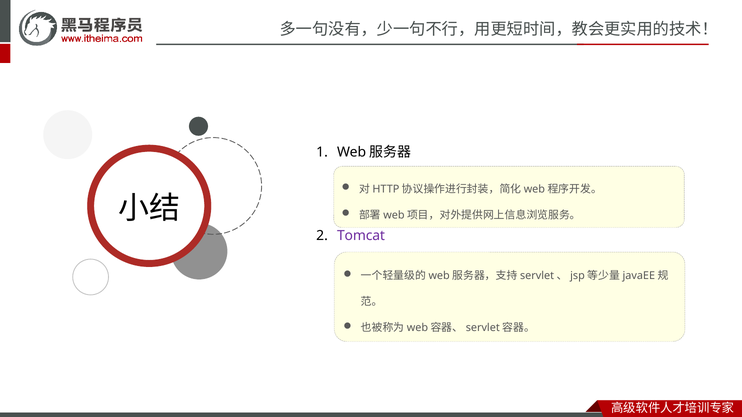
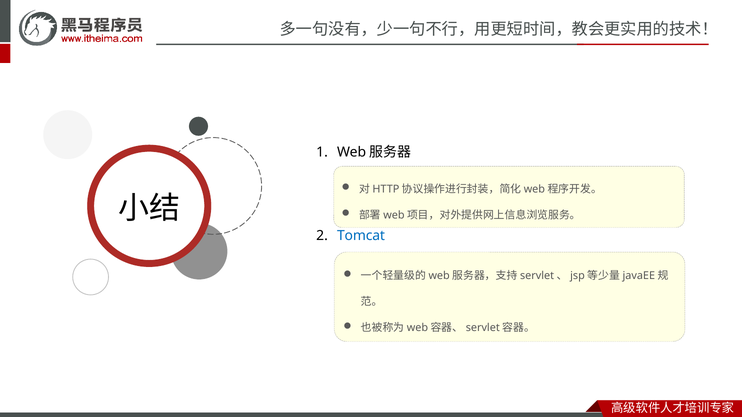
Tomcat colour: purple -> blue (361, 236)
